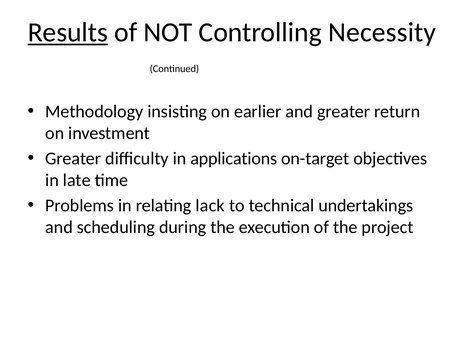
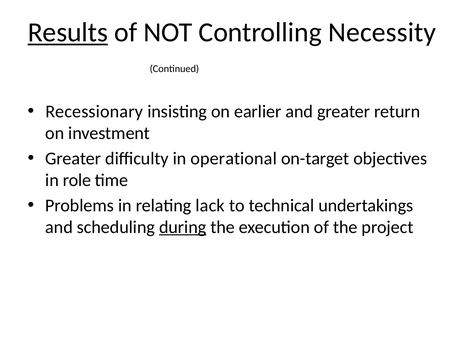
Methodology: Methodology -> Recessionary (94, 112)
applications: applications -> operational (234, 159)
late: late -> role (77, 180)
during underline: none -> present (183, 227)
